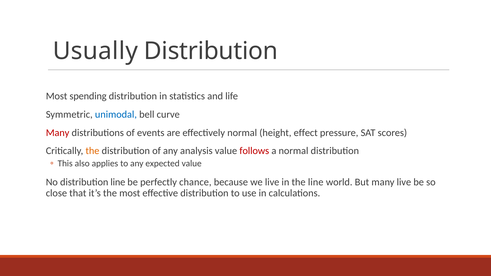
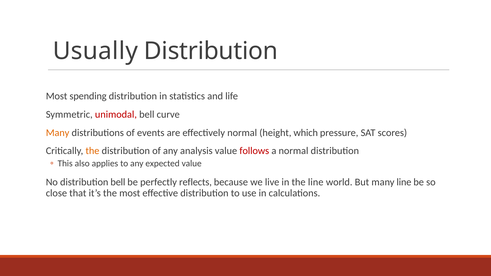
unimodal colour: blue -> red (116, 115)
Many colour: red -> orange (58, 133)
effect: effect -> which (306, 133)
distribution line: line -> bell (118, 182)
chance: chance -> reflects (195, 182)
many live: live -> line (404, 182)
